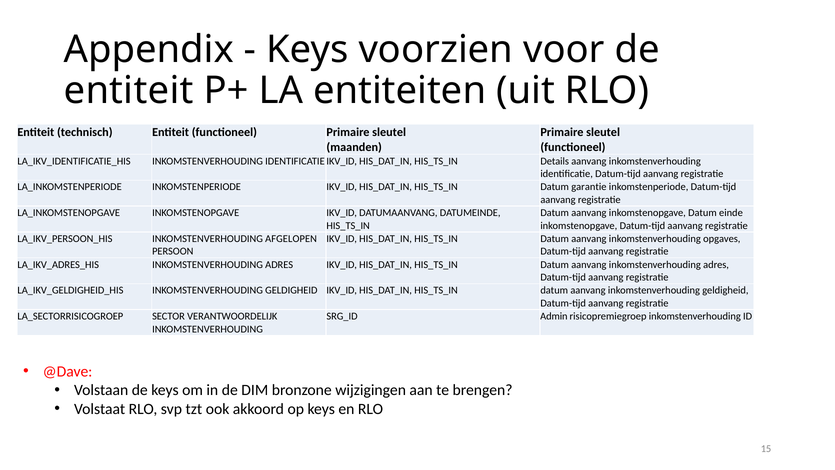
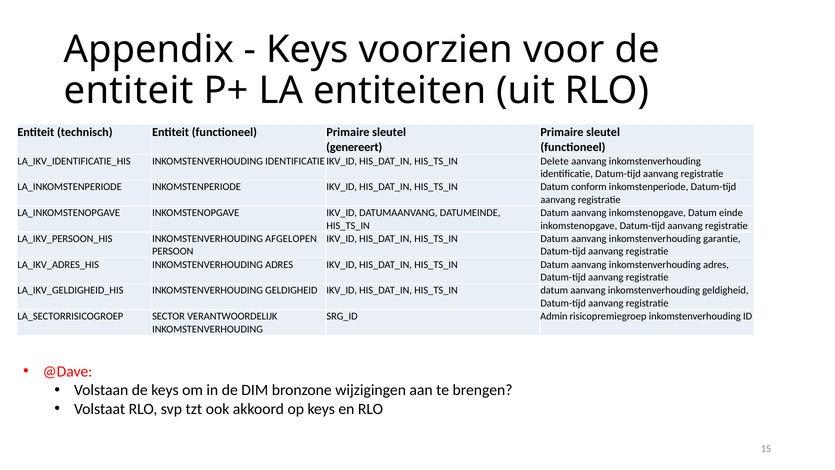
maanden: maanden -> genereert (354, 147)
Details: Details -> Delete (555, 161)
garantie: garantie -> conform (589, 187)
opgaves: opgaves -> garantie (722, 239)
